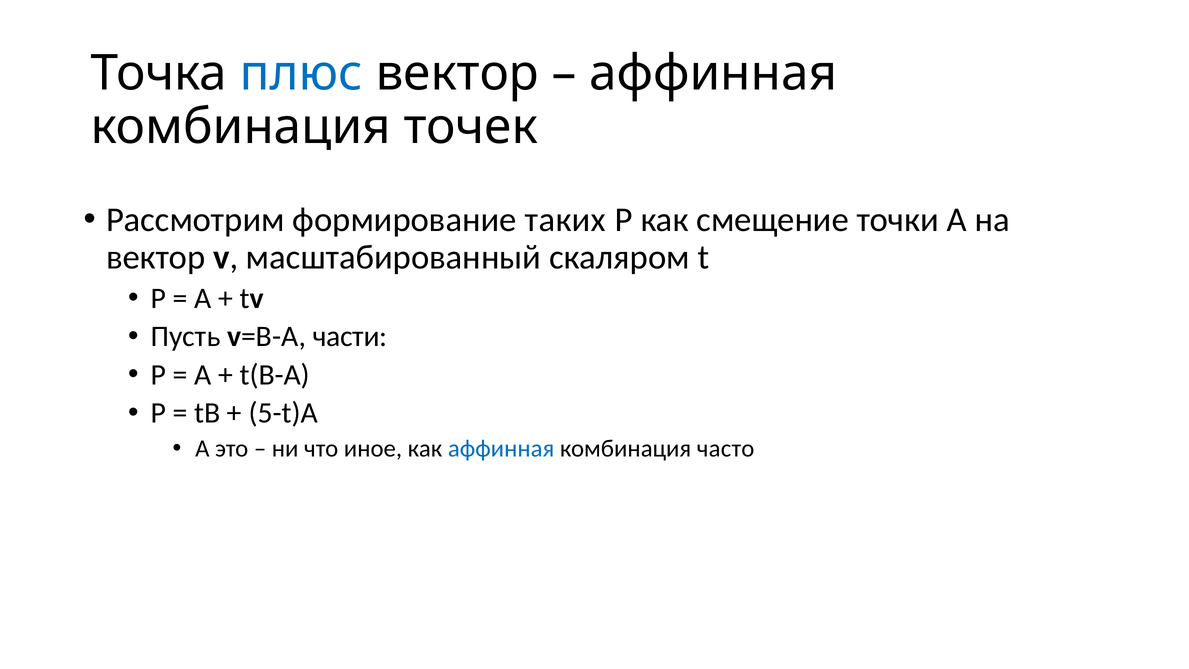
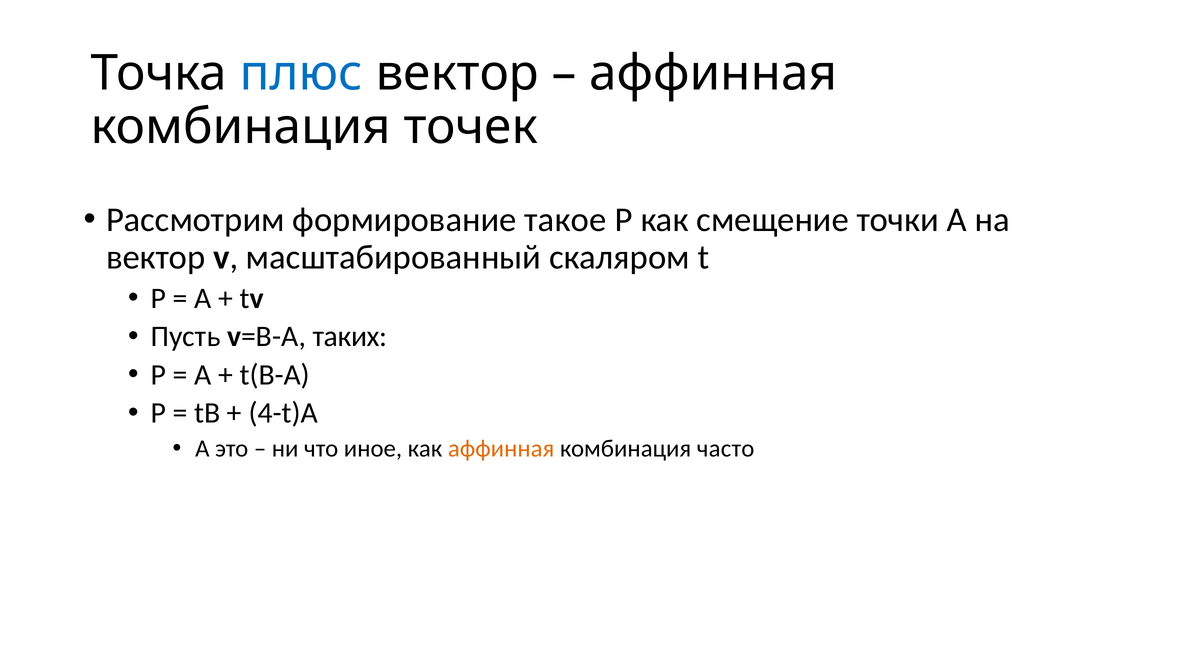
таких: таких -> такое (566, 220)
части: части -> таких (350, 336)
5-t)A: 5-t)A -> 4-t)A (283, 413)
аффинная colour: blue -> orange (501, 449)
